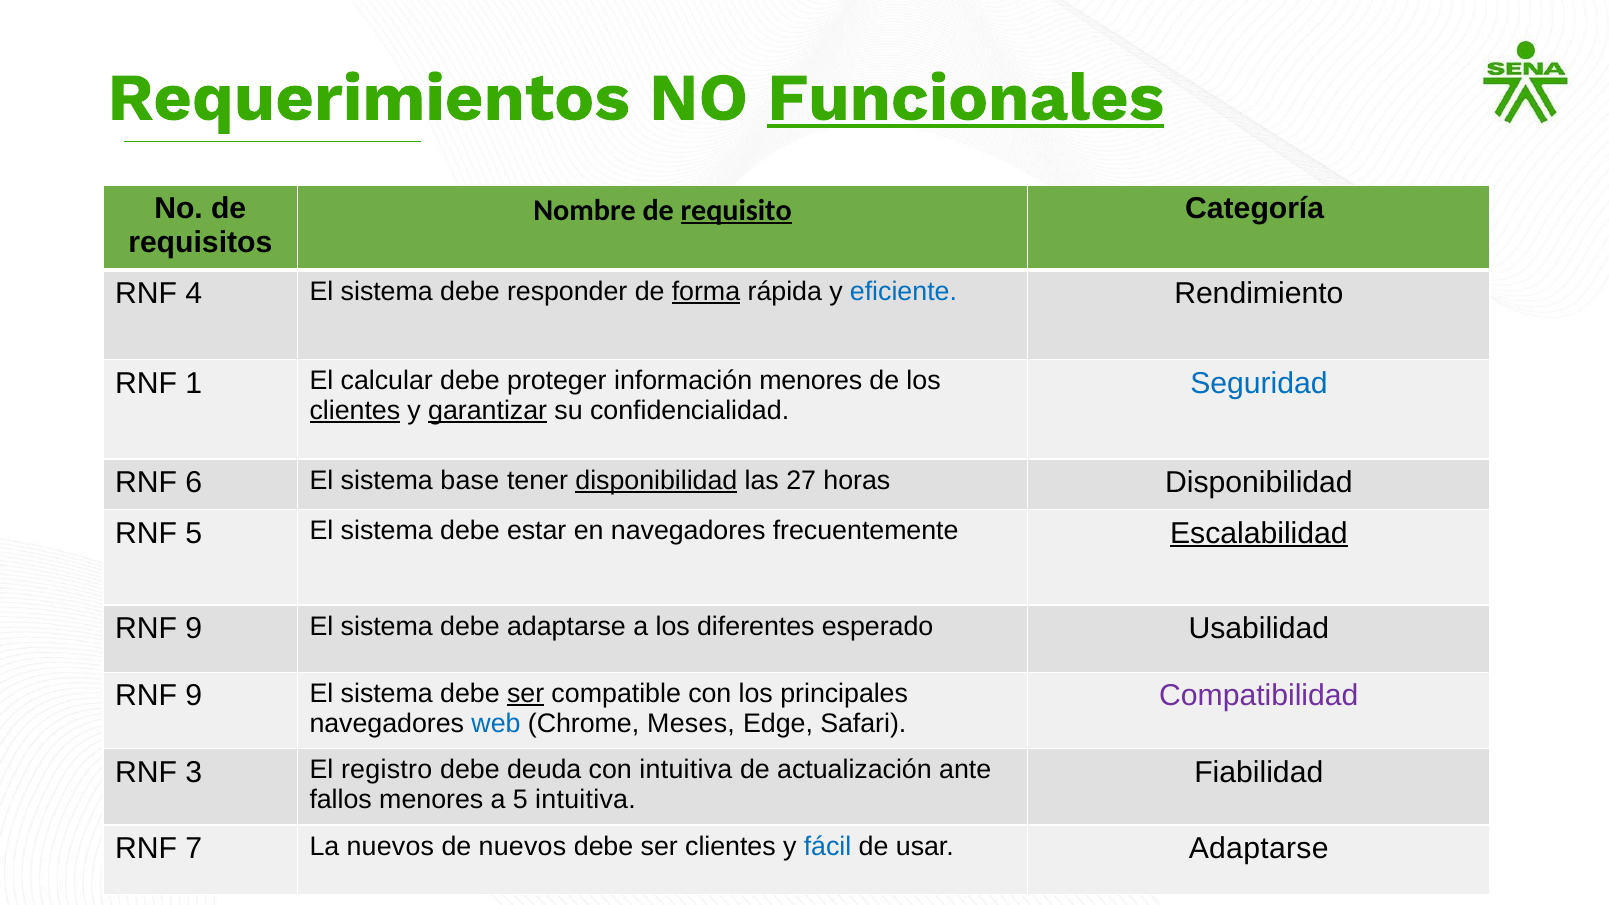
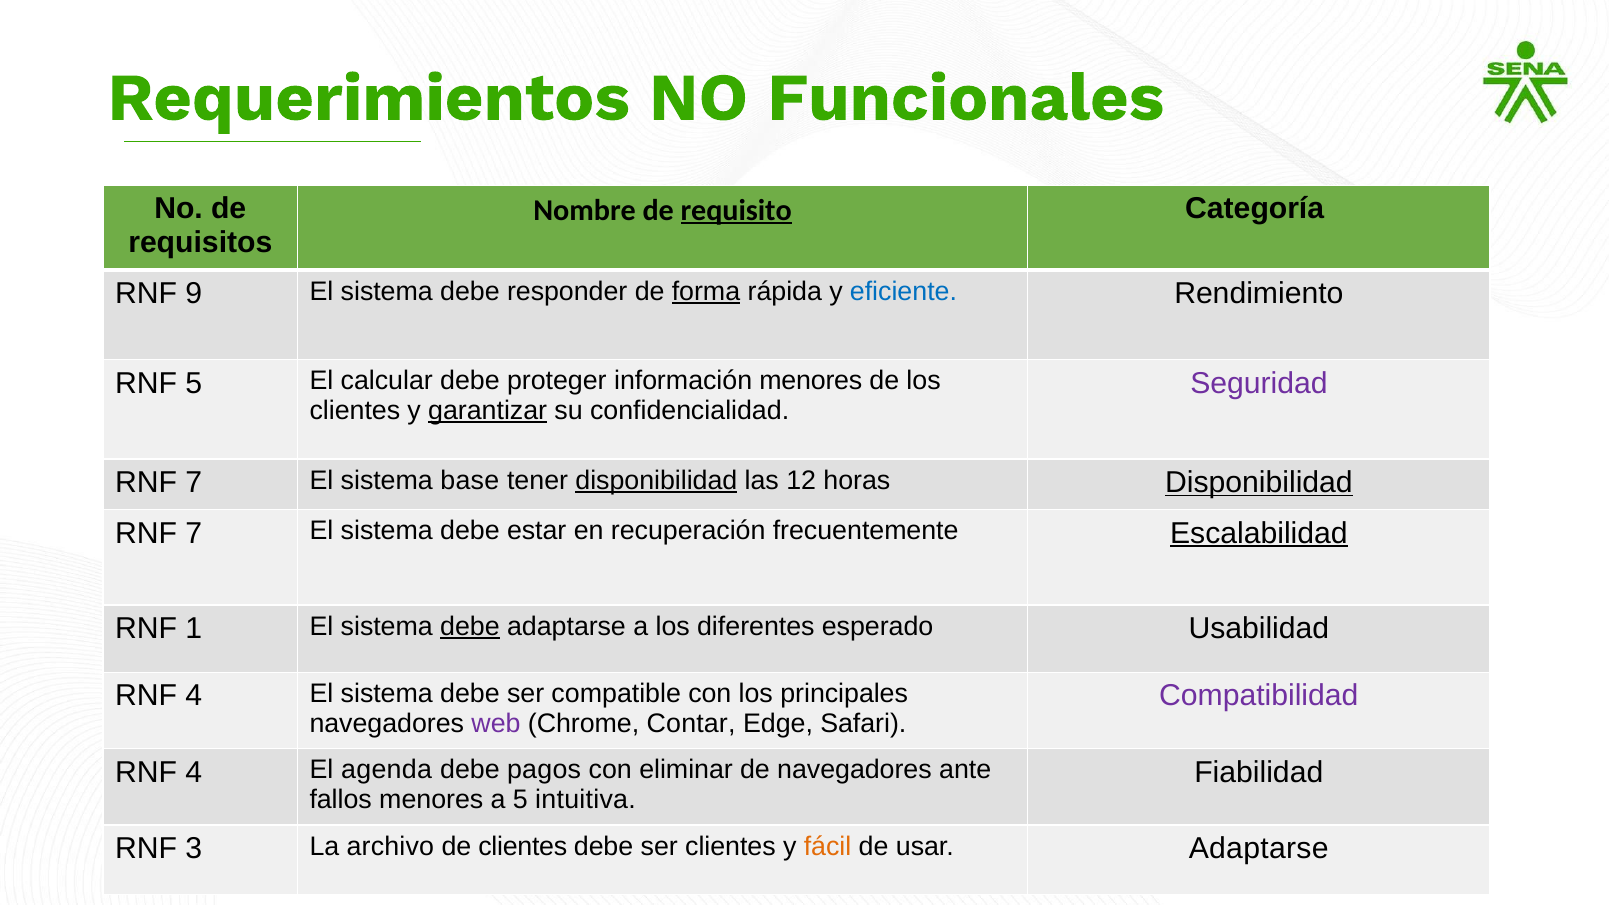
Funcionales underline: present -> none (966, 98)
4: 4 -> 9 (194, 294)
RNF 1: 1 -> 5 (194, 383)
Seguridad colour: blue -> purple (1259, 383)
clientes underline: present -> none (355, 411)
6: 6 -> 7 (194, 483)
27: 27 -> 12 (801, 481)
Disponibilidad underline: none -> present (1259, 483)
5: 5 -> 7 (194, 533)
en navegadores: navegadores -> recuperación (688, 531)
9: 9 -> 1 (194, 629)
debe underline: none -> present (470, 626)
9: 9 -> 4 (194, 696)
ser underline: present -> none (526, 694)
web colour: blue -> purple (496, 723)
Meses: Meses -> Contar (691, 723)
3: 3 -> 4 (194, 772)
registro: registro -> agenda (387, 770)
deuda: deuda -> pagos (544, 770)
con intuitiva: intuitiva -> eliminar (686, 770)
de actualización: actualización -> navegadores (854, 770)
7: 7 -> 3 (194, 849)
La nuevos: nuevos -> archivo (390, 846)
de nuevos: nuevos -> clientes (523, 846)
fácil colour: blue -> orange (828, 846)
